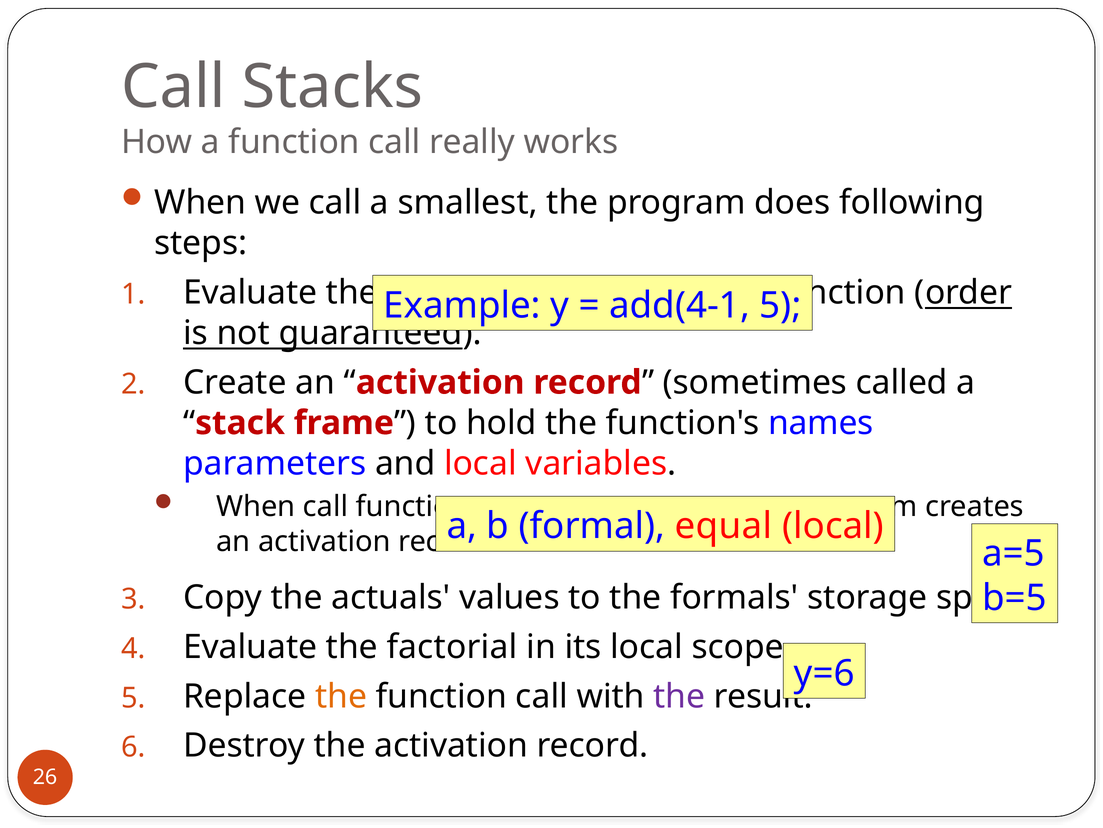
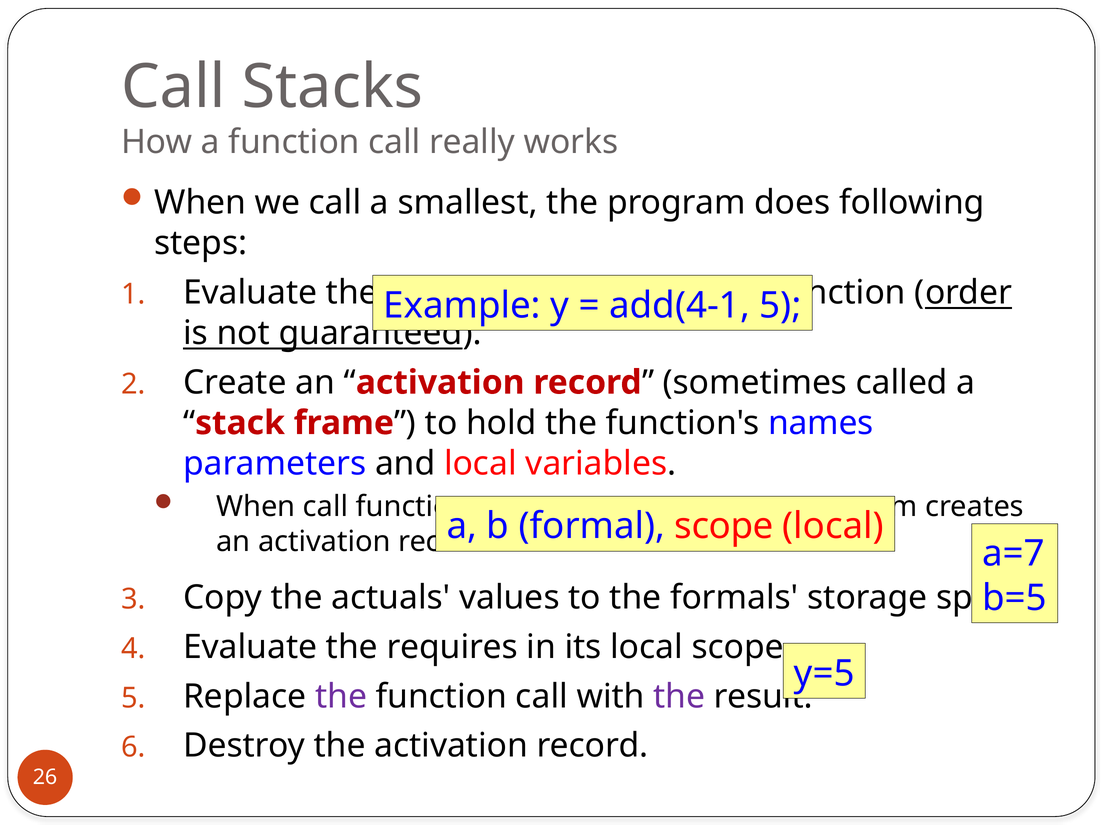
formal equal: equal -> scope (724, 526)
a=5: a=5 -> a=7 (1014, 553)
factorial: factorial -> requires (452, 646)
y=6: y=6 -> y=5 (824, 673)
the colour: orange -> purple (341, 696)
